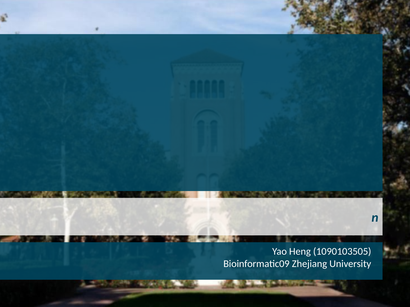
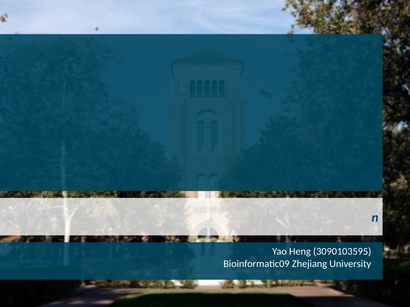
1090103505: 1090103505 -> 3090103595 (342, 252)
